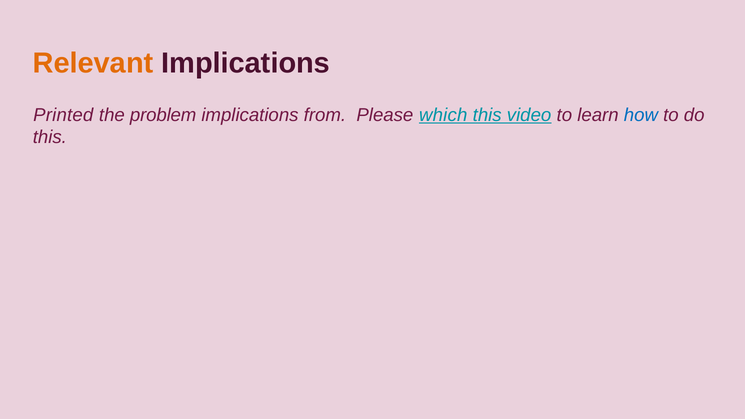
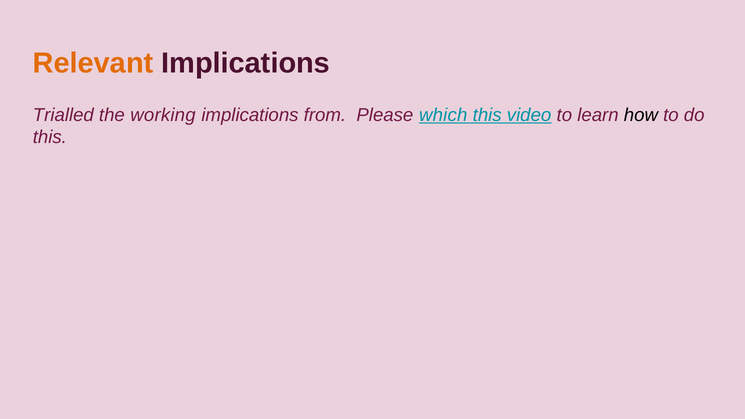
Printed: Printed -> Trialled (63, 115)
problem: problem -> working (163, 115)
how colour: blue -> black (641, 115)
